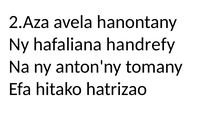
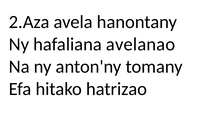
handrefy: handrefy -> avelanao (141, 44)
